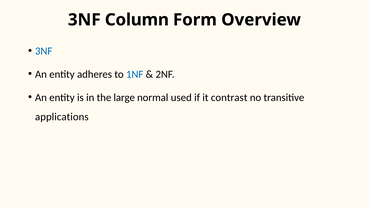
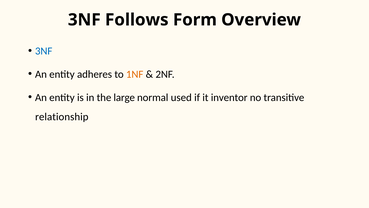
Column: Column -> Follows (137, 20)
1NF colour: blue -> orange (135, 74)
contrast: contrast -> inventor (229, 97)
applications: applications -> relationship (62, 117)
